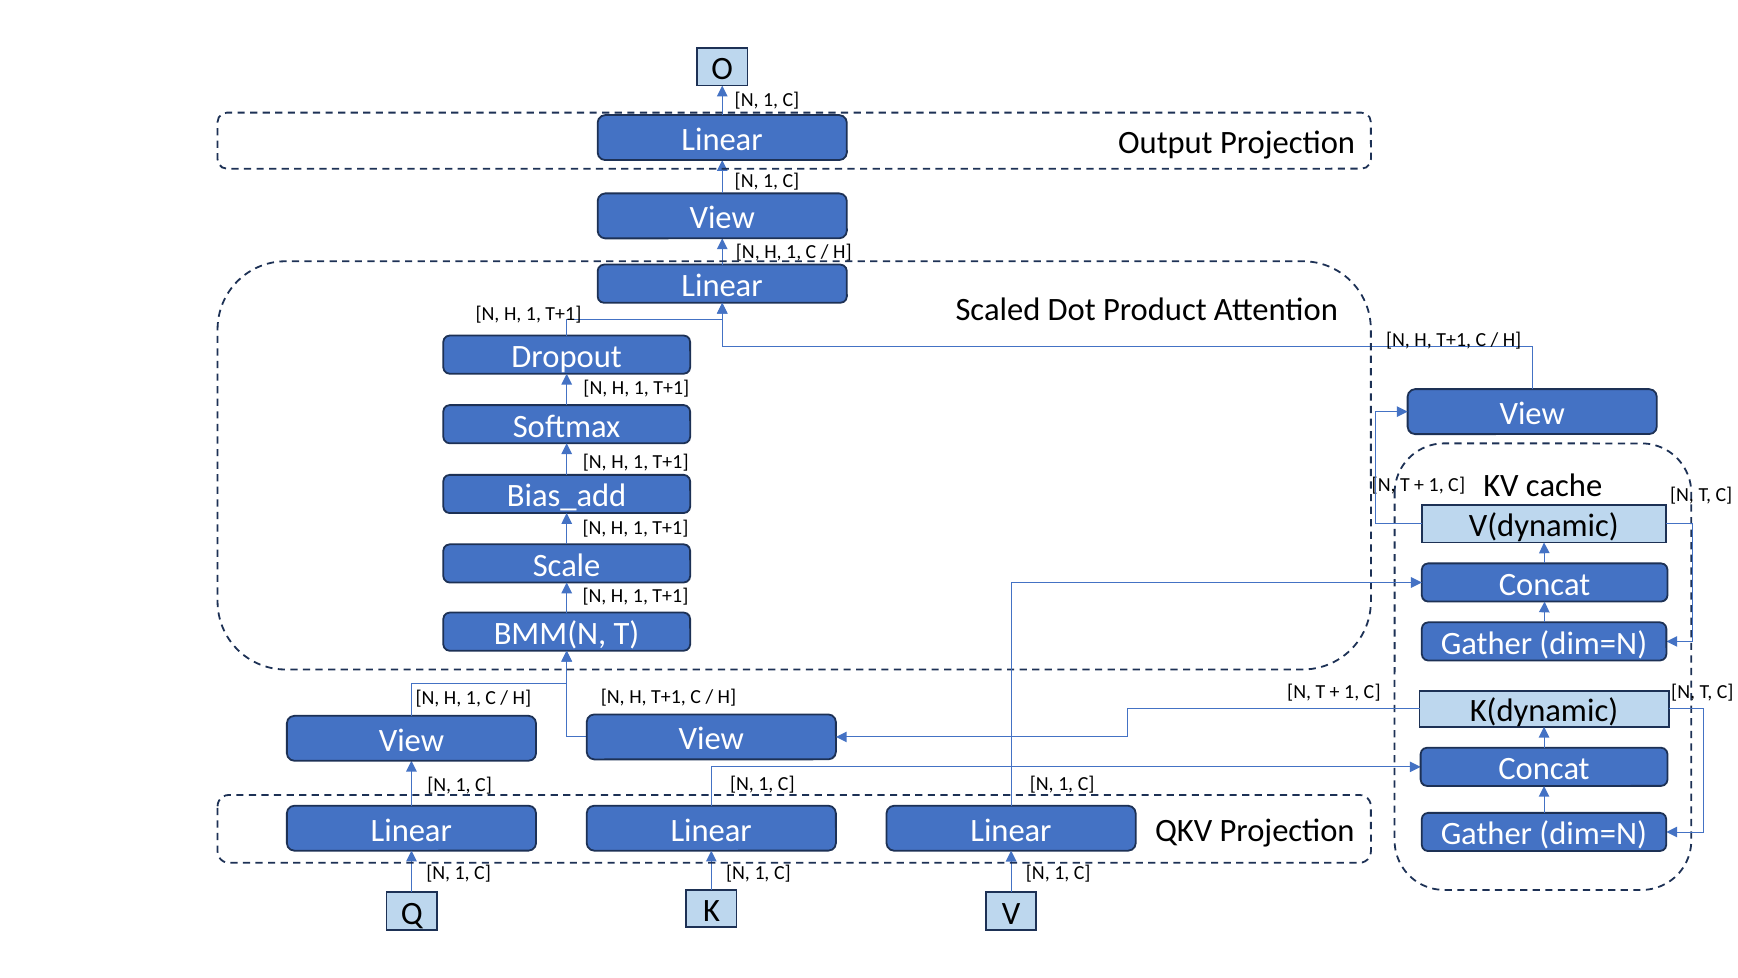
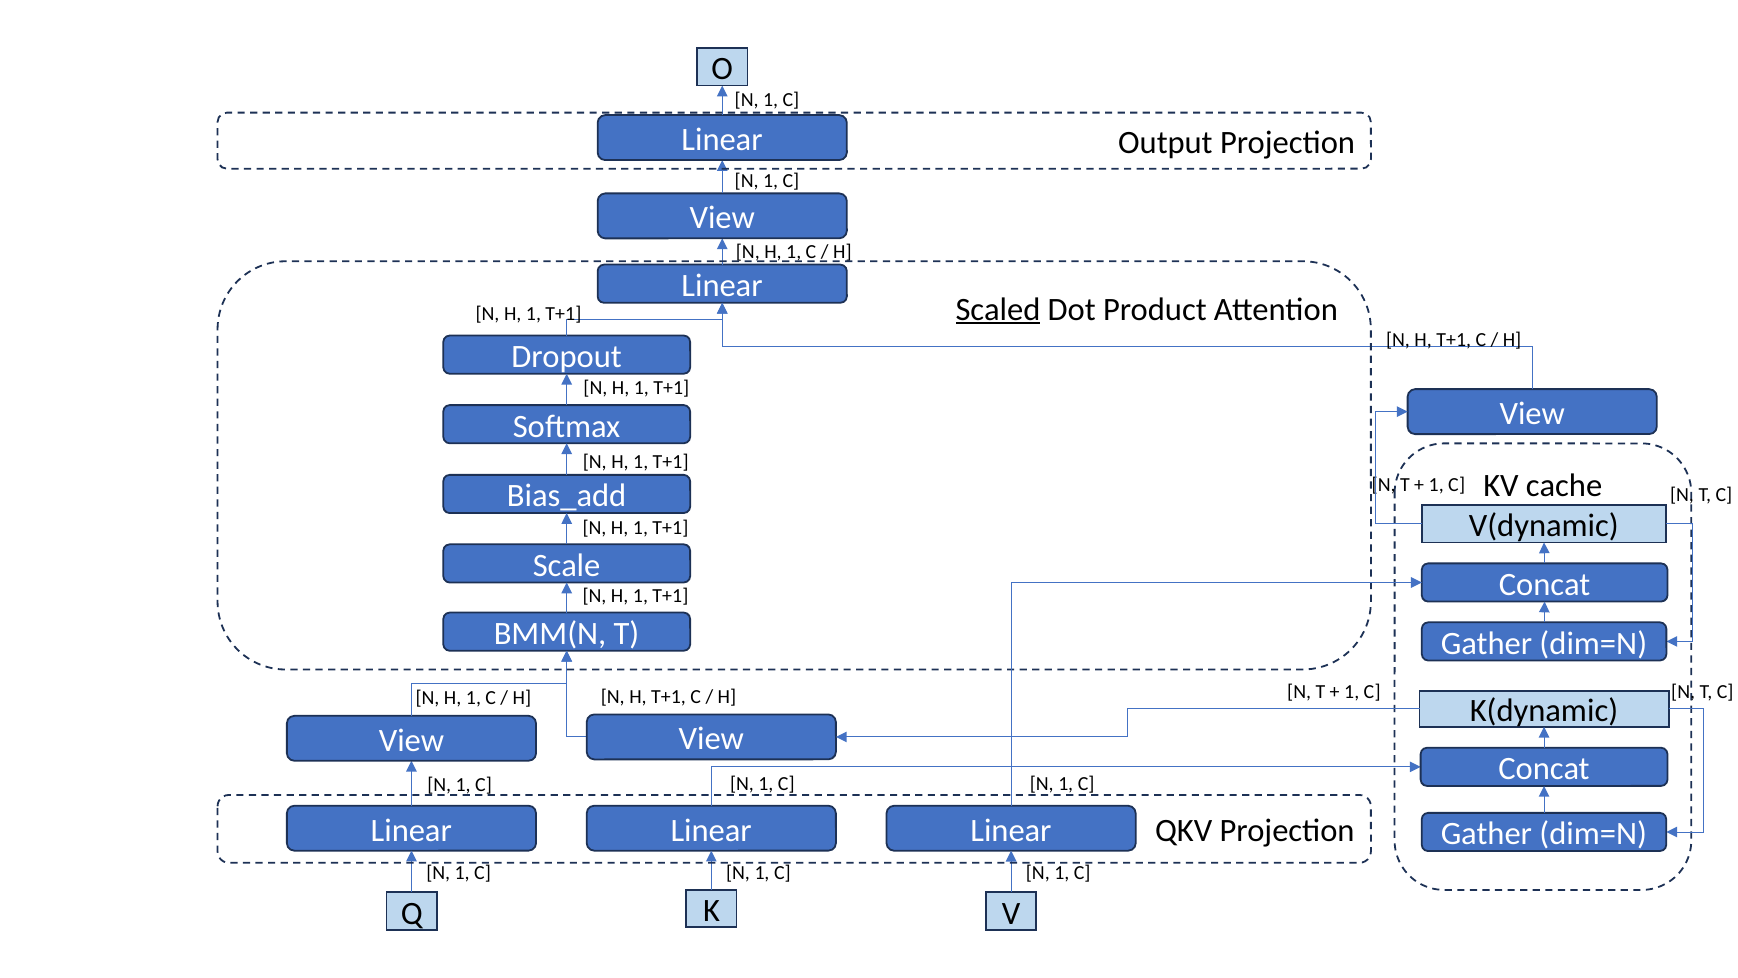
Scaled underline: none -> present (998, 309)
